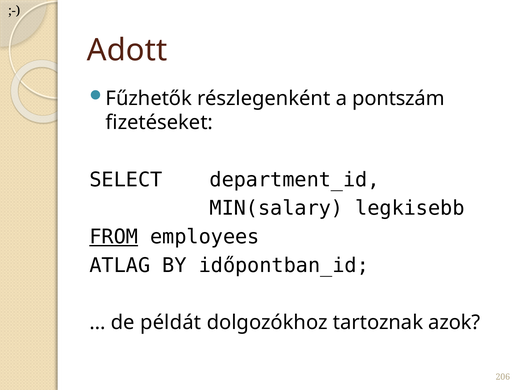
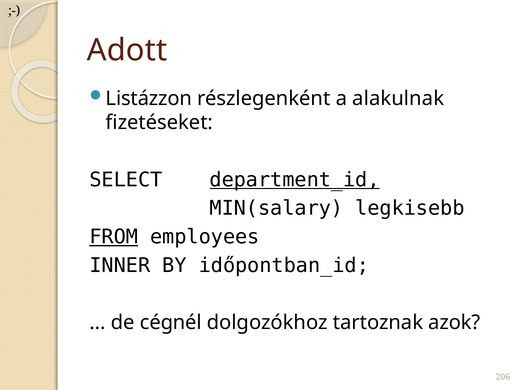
Fűzhetők: Fűzhetők -> Listázzon (149, 98)
pontszám: pontszám -> alakulnak (398, 98)
department_id underline: none -> present (295, 180)
ATLAG: ATLAG -> INNER (120, 265)
példát: példát -> cégnél (171, 323)
